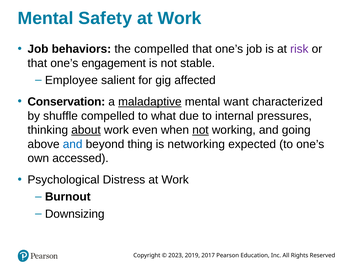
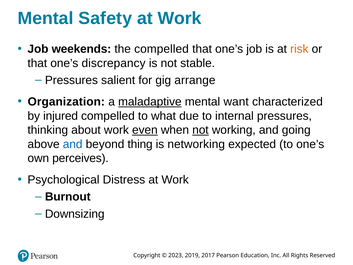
behaviors: behaviors -> weekends (81, 49)
risk colour: purple -> orange (299, 49)
engagement: engagement -> discrepancy (114, 63)
Employee: Employee -> Pressures (71, 80)
affected: affected -> arrange (195, 80)
Conservation: Conservation -> Organization (66, 102)
shuffle: shuffle -> injured (61, 116)
about underline: present -> none (86, 130)
even underline: none -> present (145, 130)
accessed: accessed -> perceives (80, 158)
